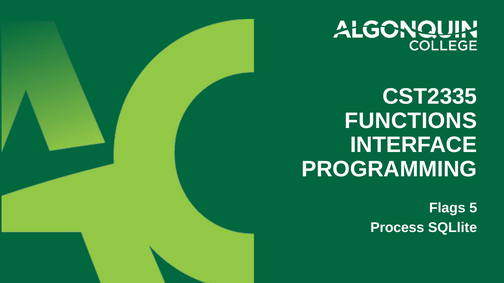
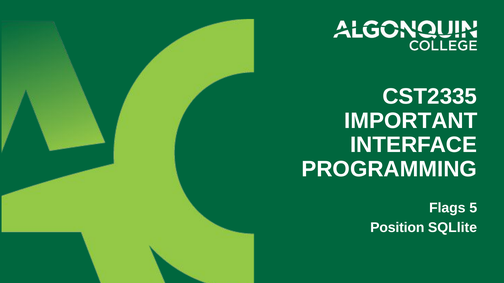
FUNCTIONS: FUNCTIONS -> IMPORTANT (411, 121)
Process: Process -> Position (397, 228)
